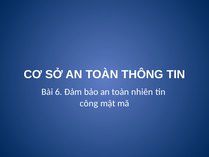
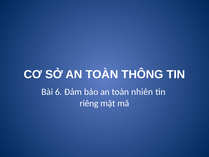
công: công -> riêng (89, 103)
